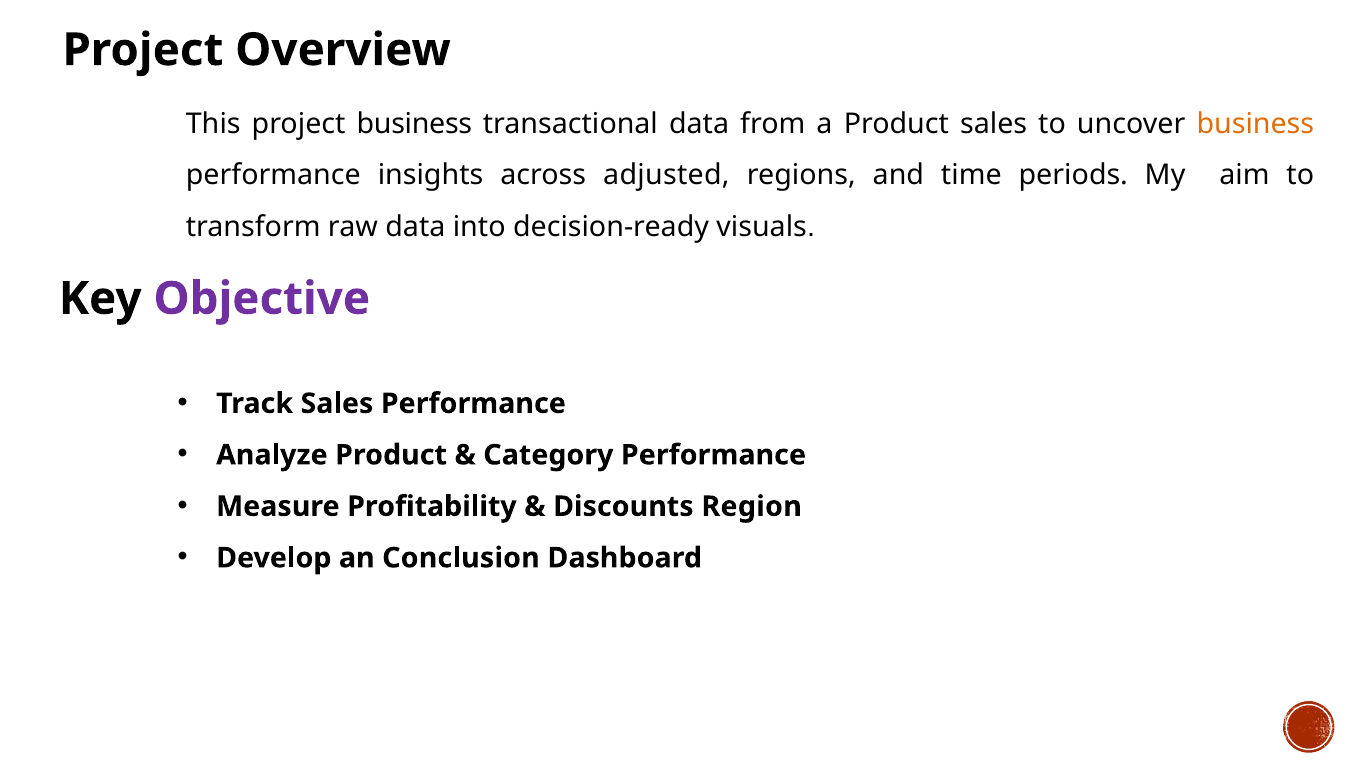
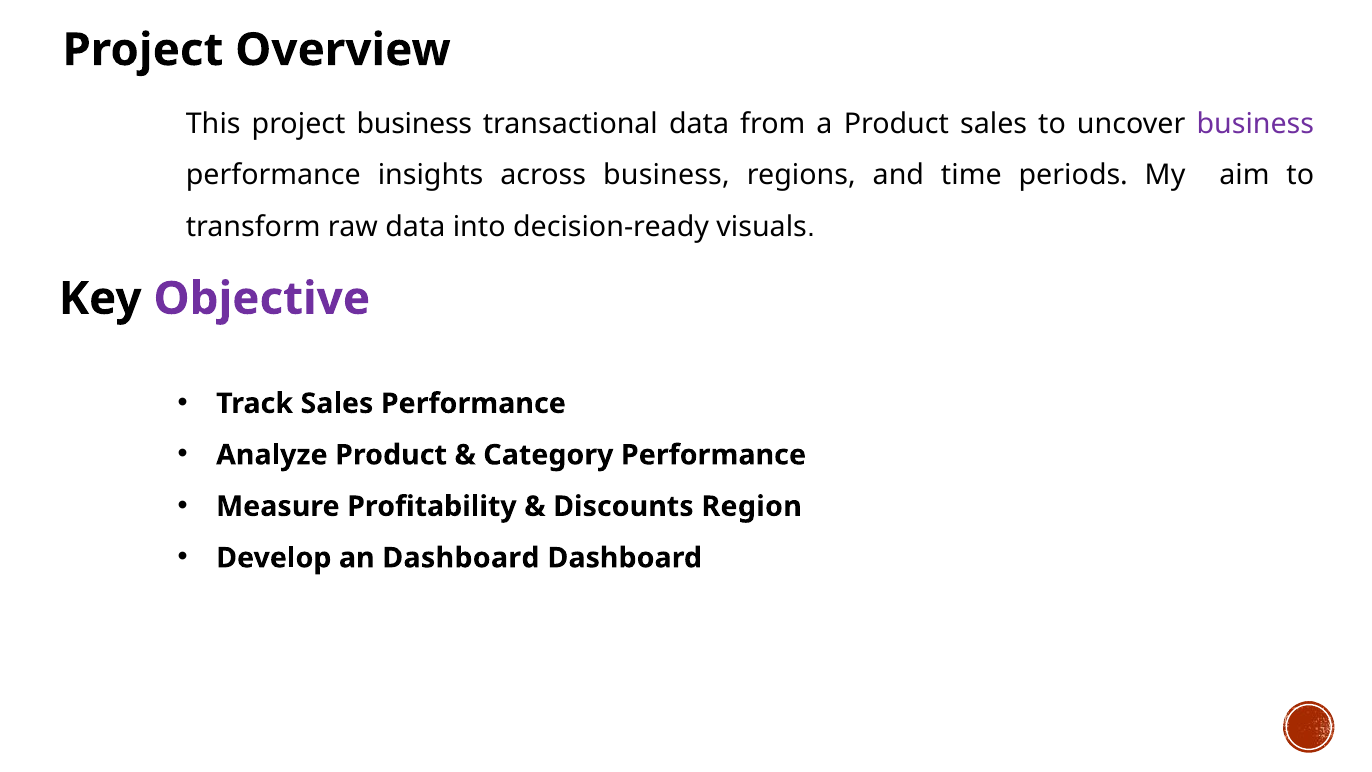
business colour: orange -> purple (1255, 124)
across adjusted: adjusted -> business (666, 175)
an Conclusion: Conclusion -> Dashboard (461, 558)
